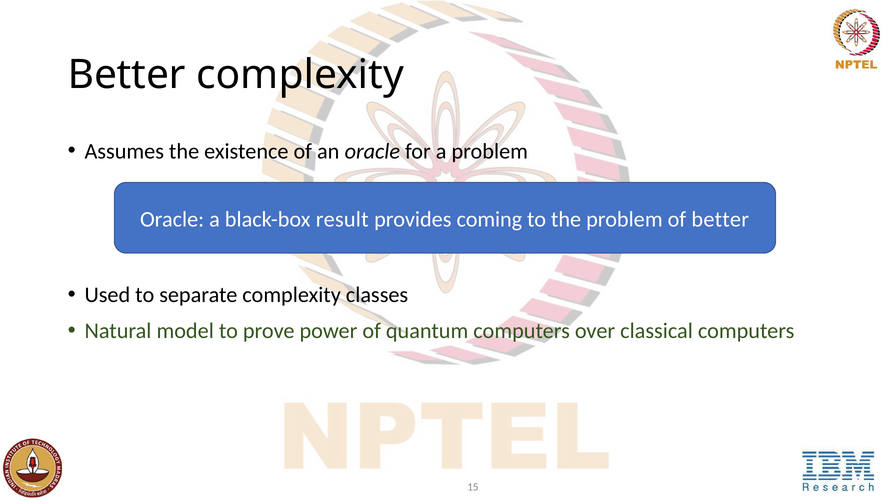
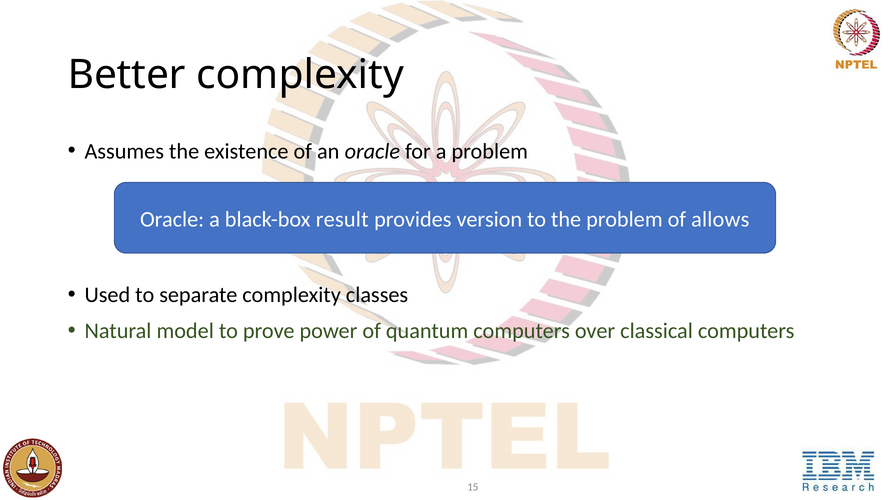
coming: coming -> version (489, 220)
of better: better -> allows (720, 220)
